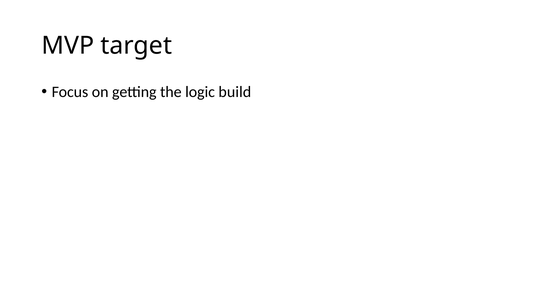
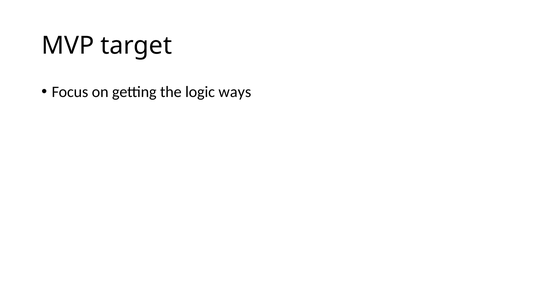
build: build -> ways (235, 92)
